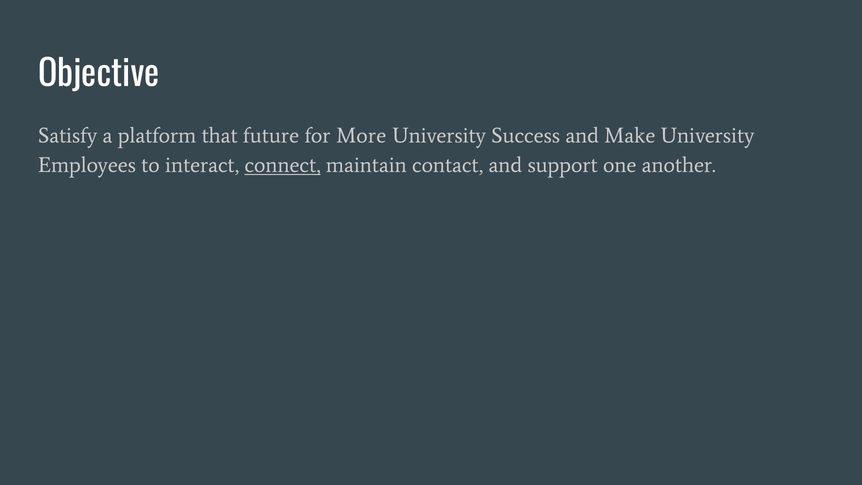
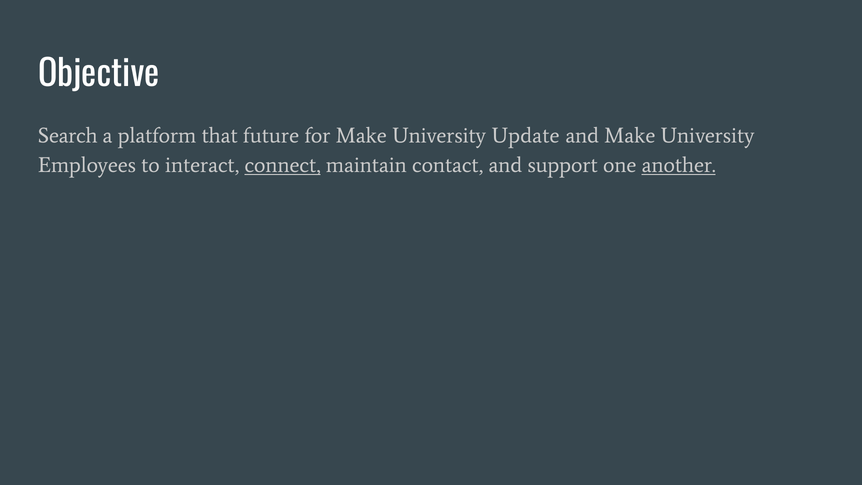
Satisfy: Satisfy -> Search (68, 136)
for More: More -> Make (361, 136)
Success: Success -> Update (526, 136)
another underline: none -> present (679, 165)
